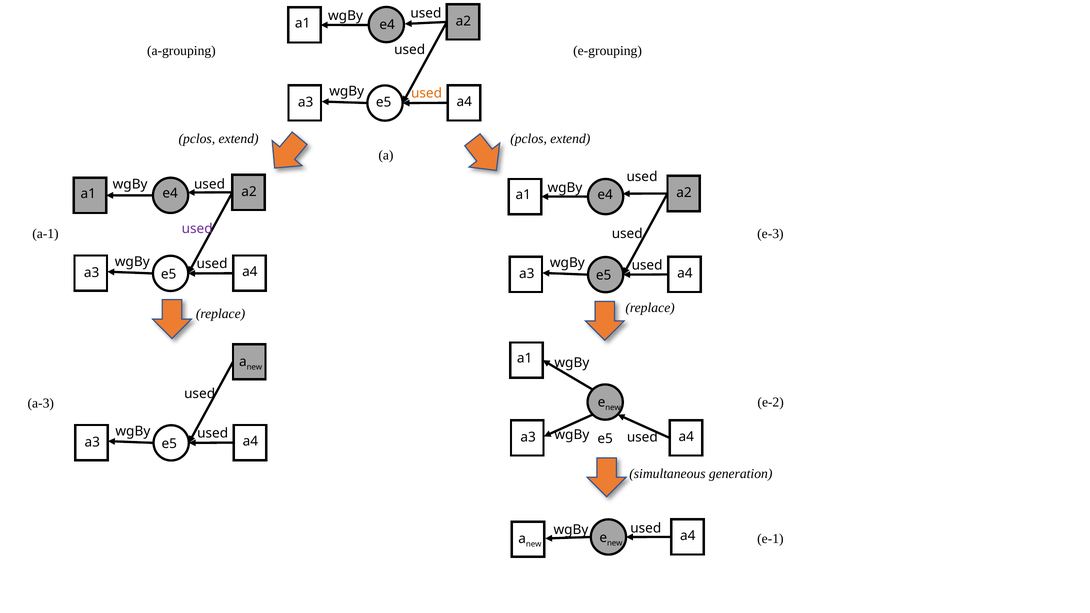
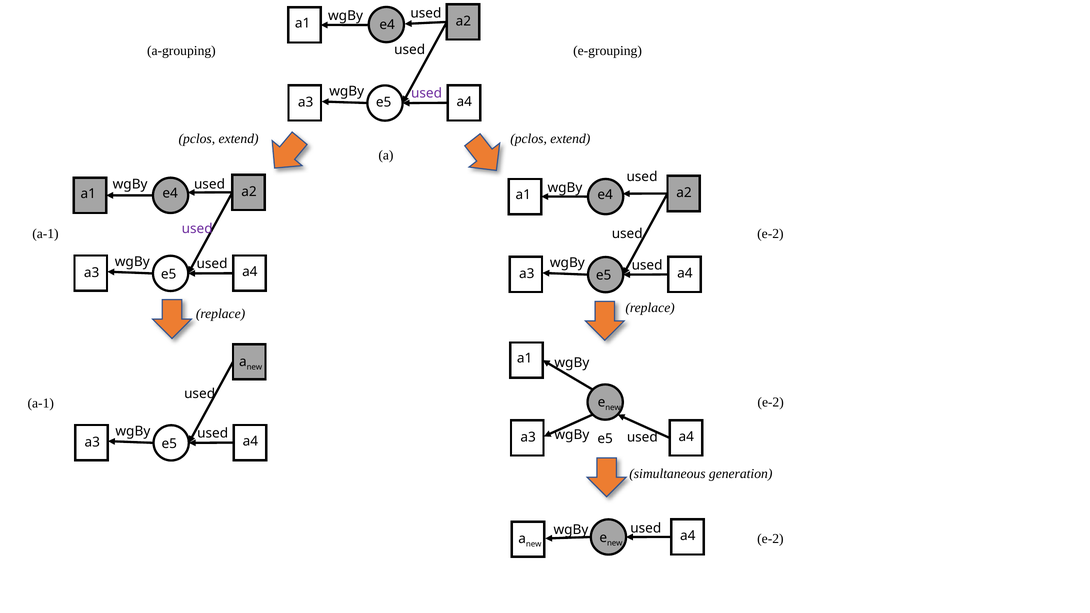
used colour: orange -> purple (427, 93)
e-3: e-3 -> e-2 (770, 234)
a-3: a-3 -> a-1 (41, 403)
e-1: e-1 -> e-2 (770, 539)
